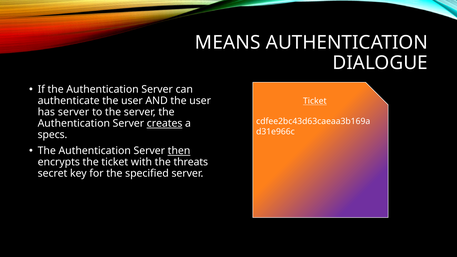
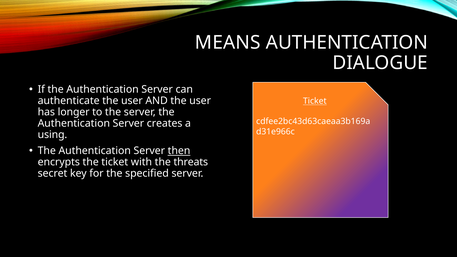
has server: server -> longer (74, 112)
creates underline: present -> none (165, 123)
specs: specs -> using (52, 135)
